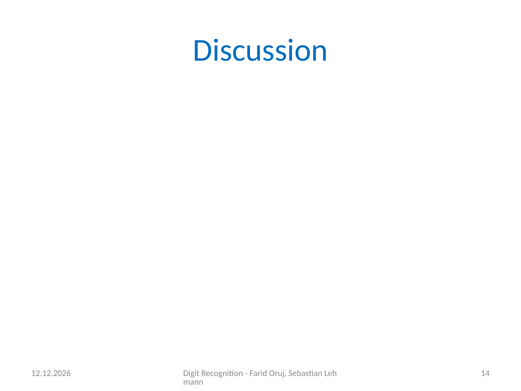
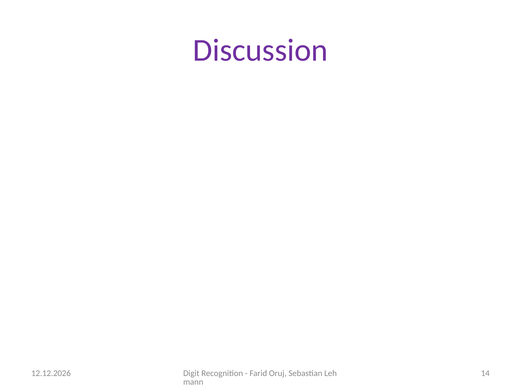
Discussion colour: blue -> purple (260, 50)
